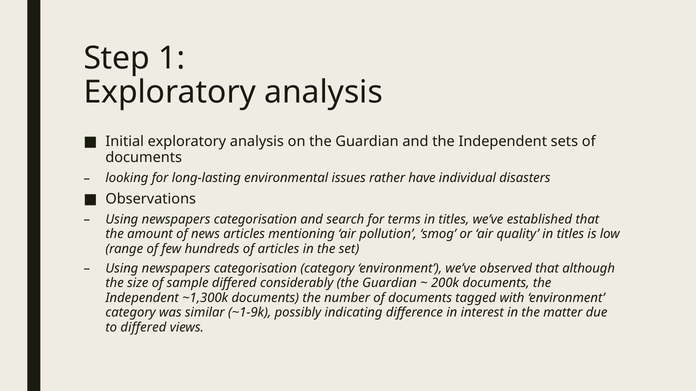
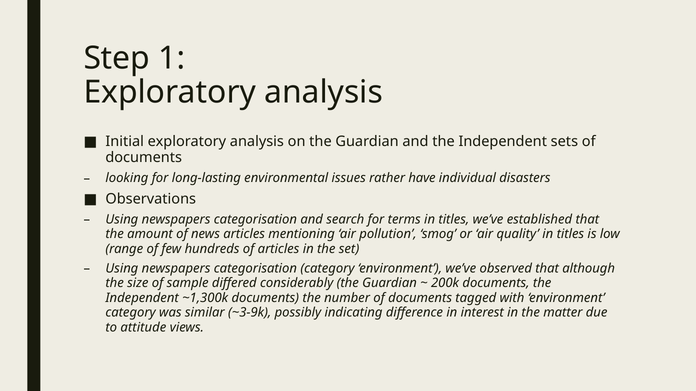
~1-9k: ~1-9k -> ~3-9k (250, 313)
to differed: differed -> attitude (143, 328)
